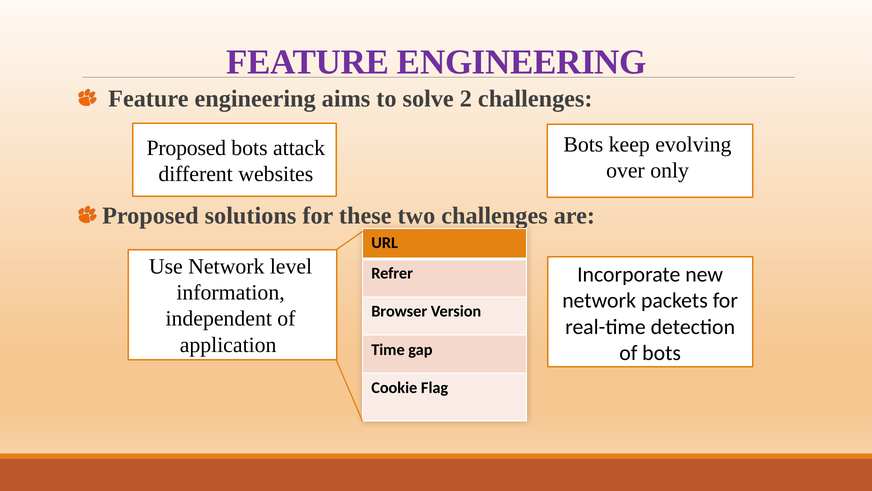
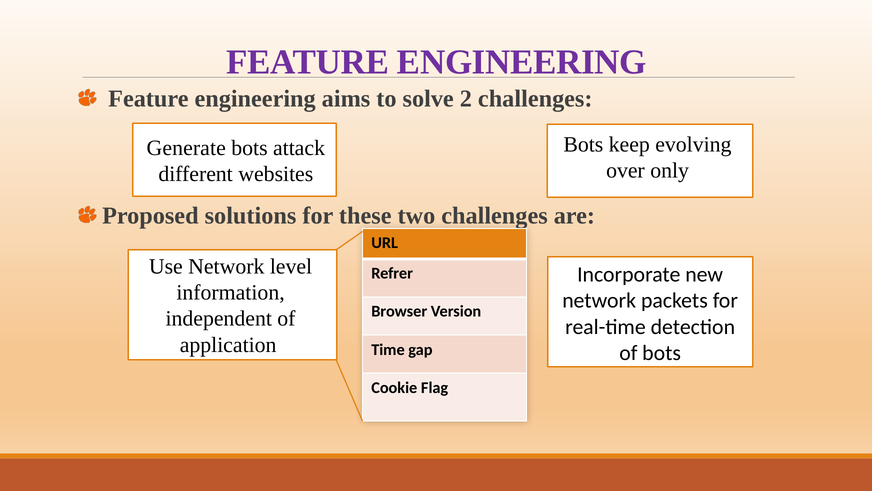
Proposed: Proposed -> Generate (186, 148)
